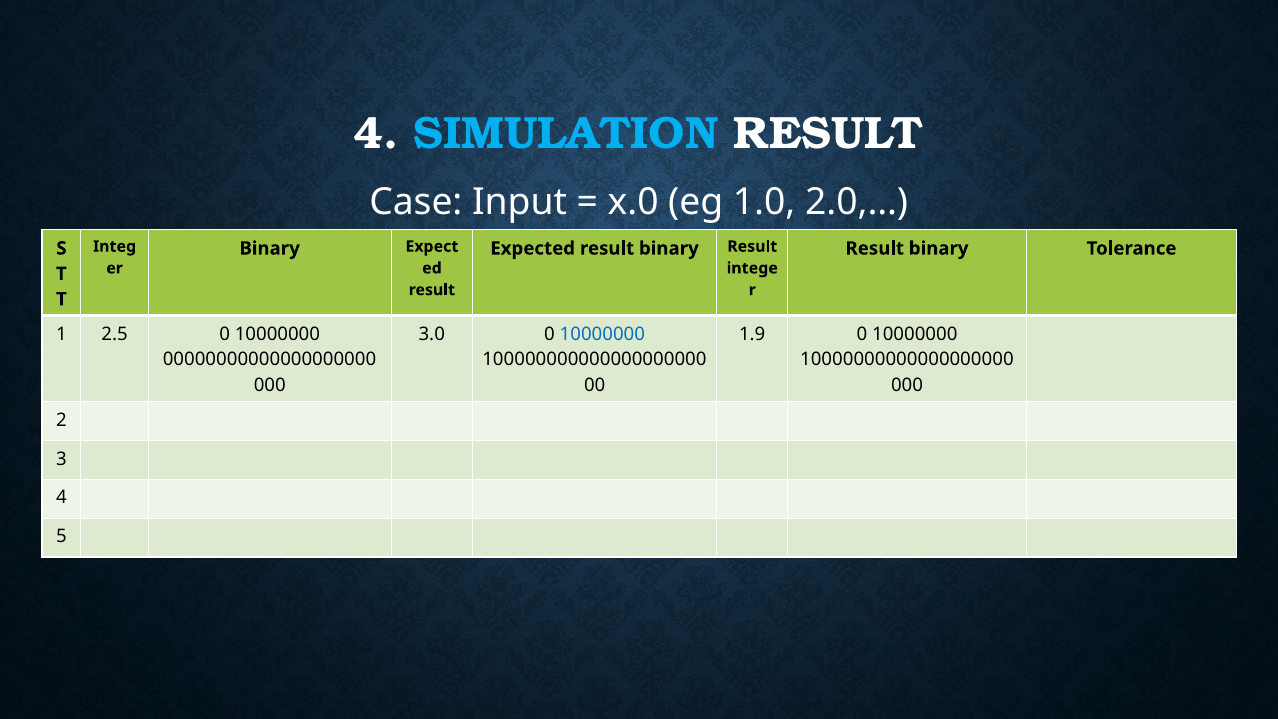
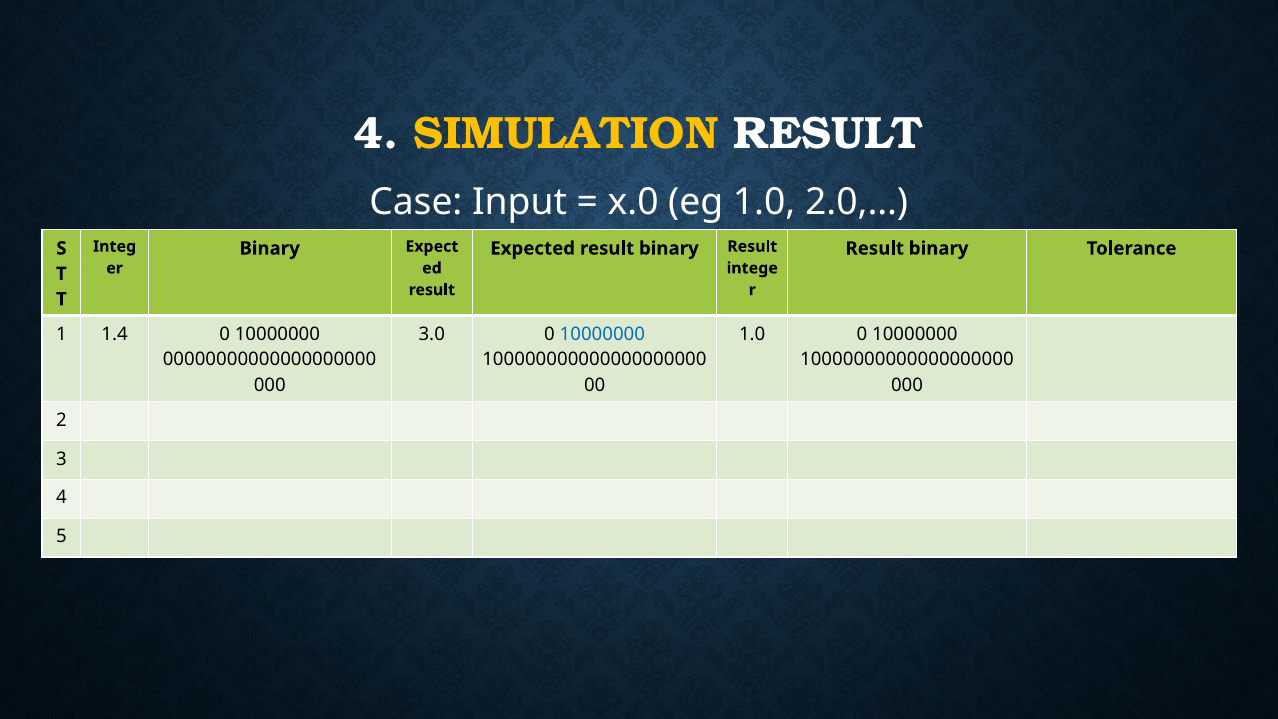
SIMULATION colour: light blue -> yellow (566, 133)
2.5: 2.5 -> 1.4 (115, 334)
1.9: 1.9 -> 1.0 (752, 334)
